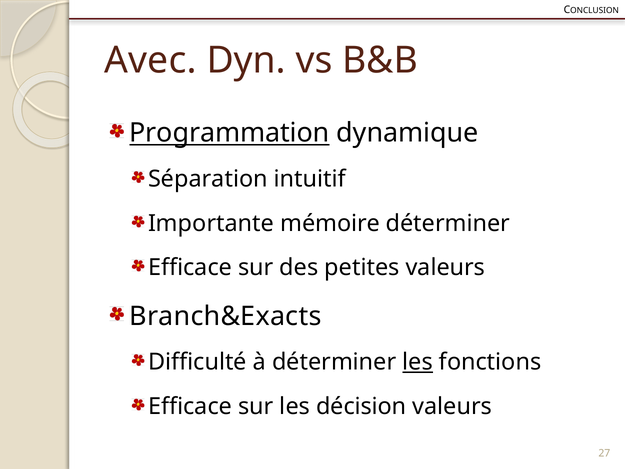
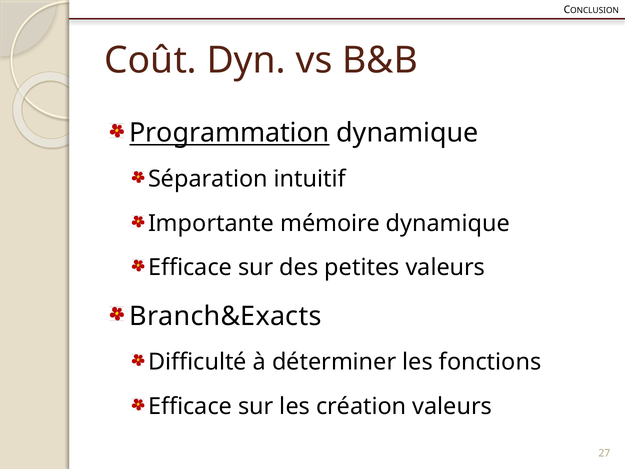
Avec: Avec -> Coût (151, 60)
mémoire déterminer: déterminer -> dynamique (448, 223)
les underline: present -> none (418, 362)
décision: décision -> création (361, 406)
